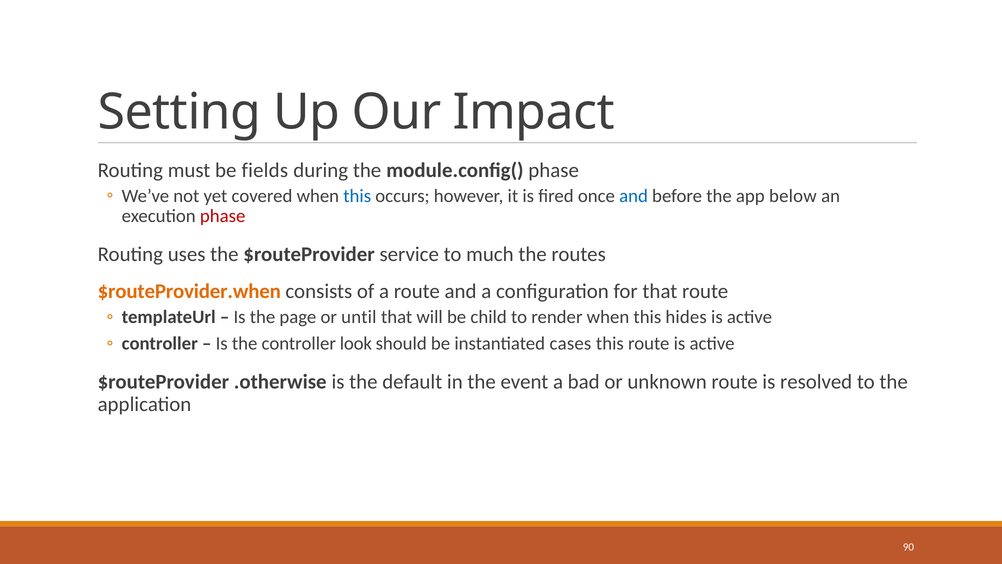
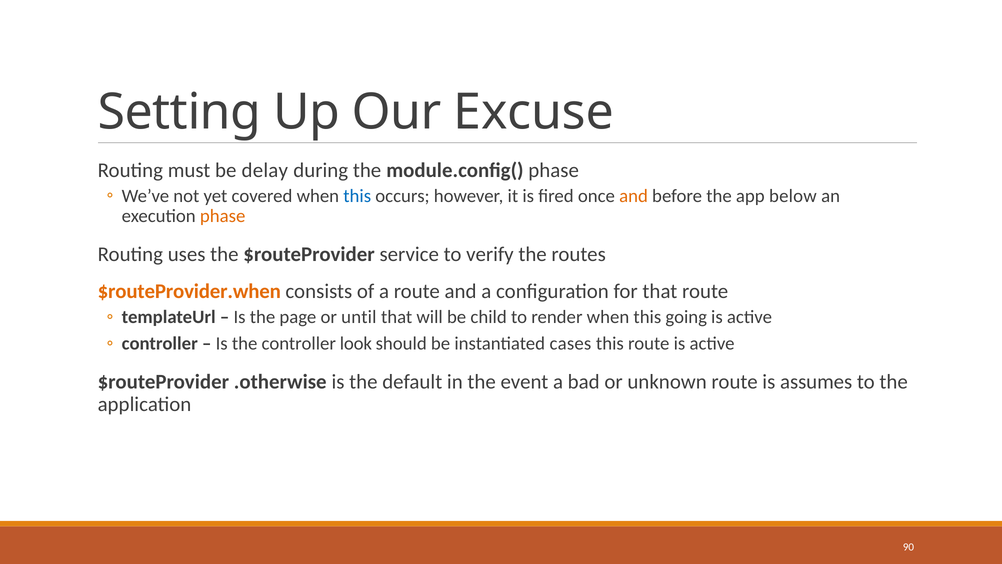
Impact: Impact -> Excuse (534, 112)
fields: fields -> delay (265, 170)
and colour: blue -> orange (634, 196)
phase colour: red -> orange (223, 216)
much: much -> verify (490, 254)
hides: hides -> going (686, 317)
resolved: resolved -> assumes (816, 382)
